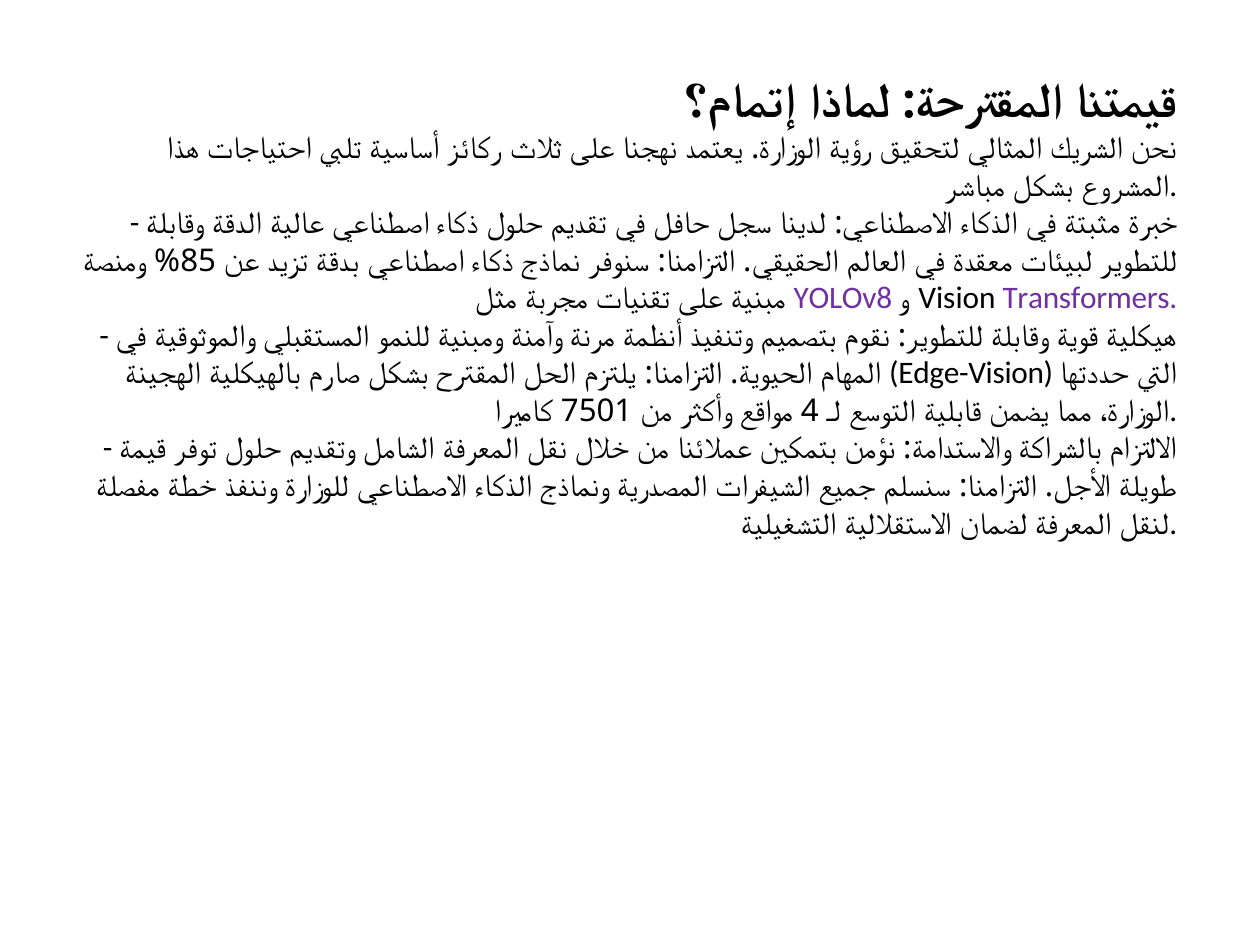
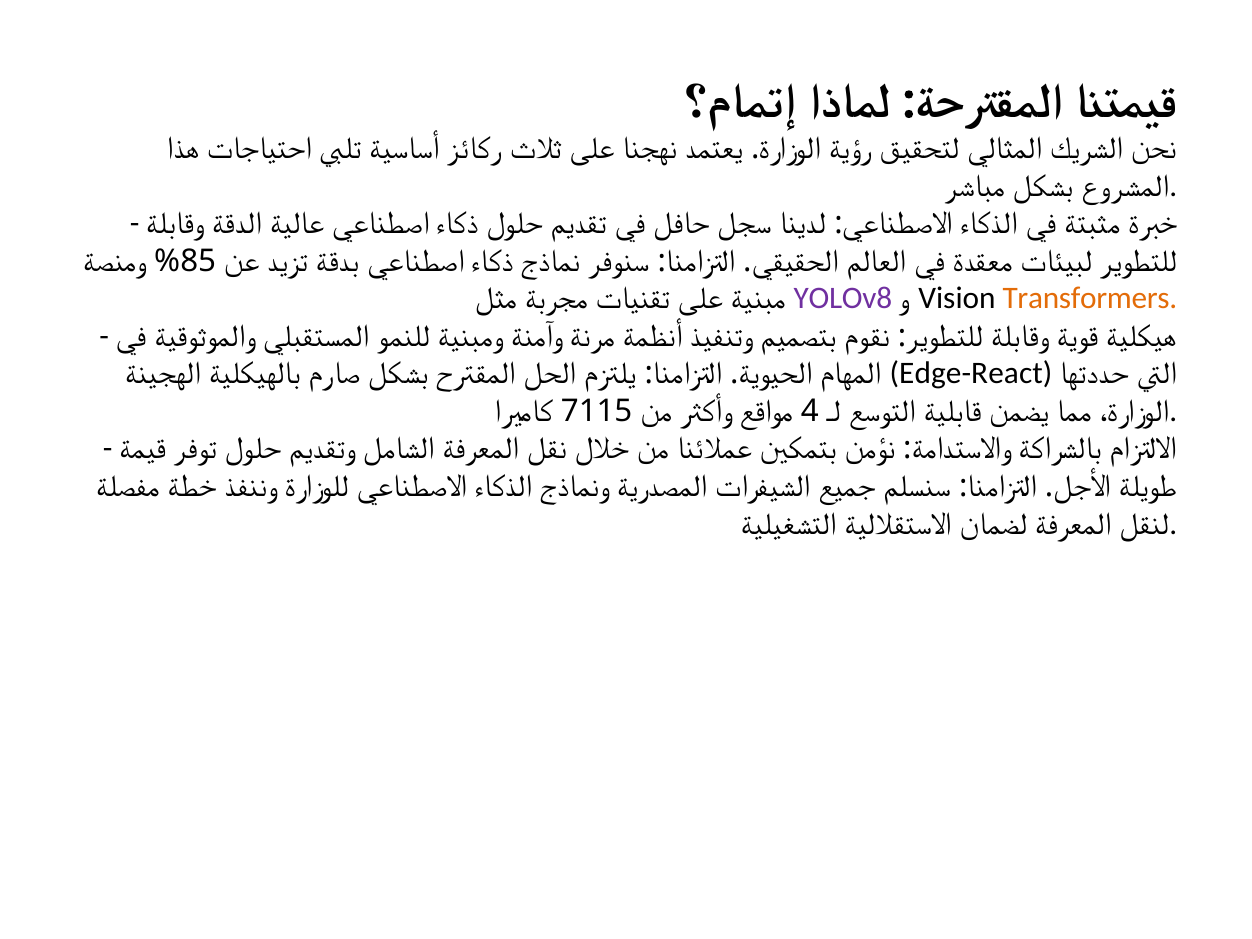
Transformers colour: purple -> orange (1090, 298)
Edge-Vision: Edge-Vision -> Edge-React (971, 374)
7501: 7501 -> 7115 (597, 411)
